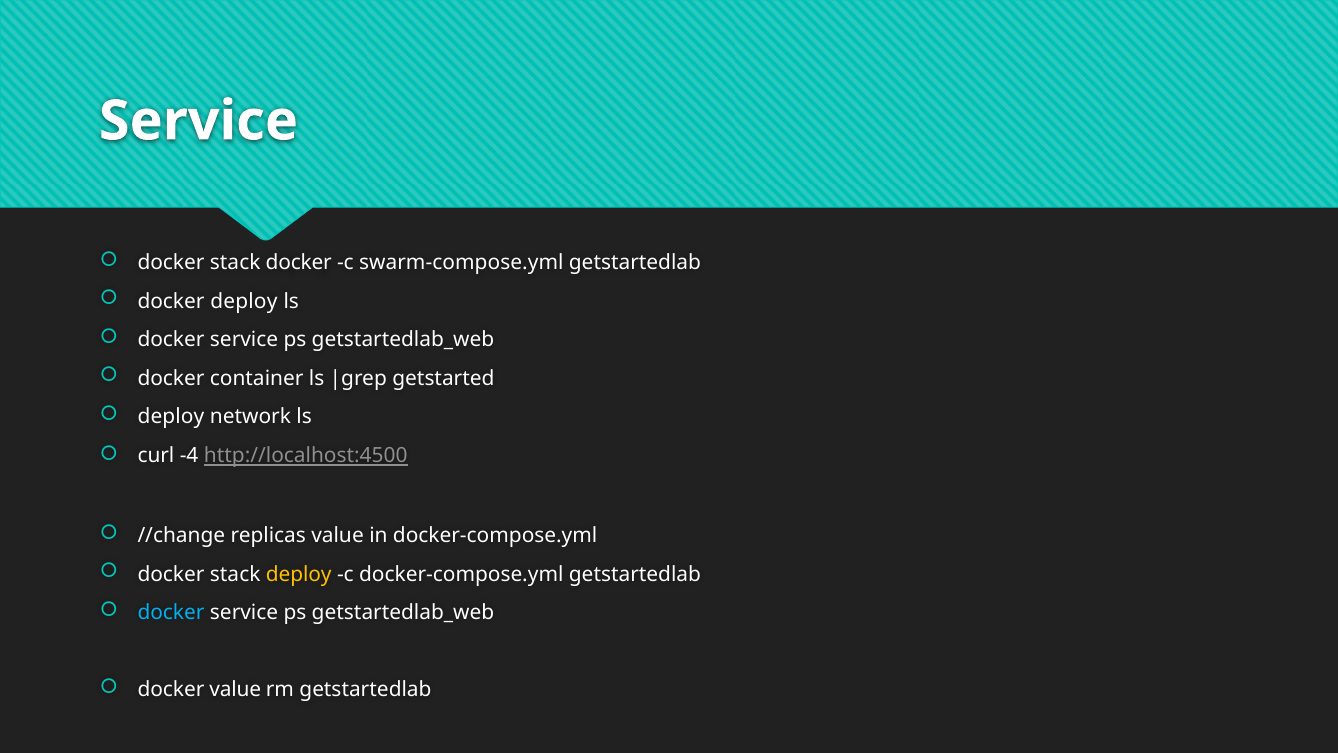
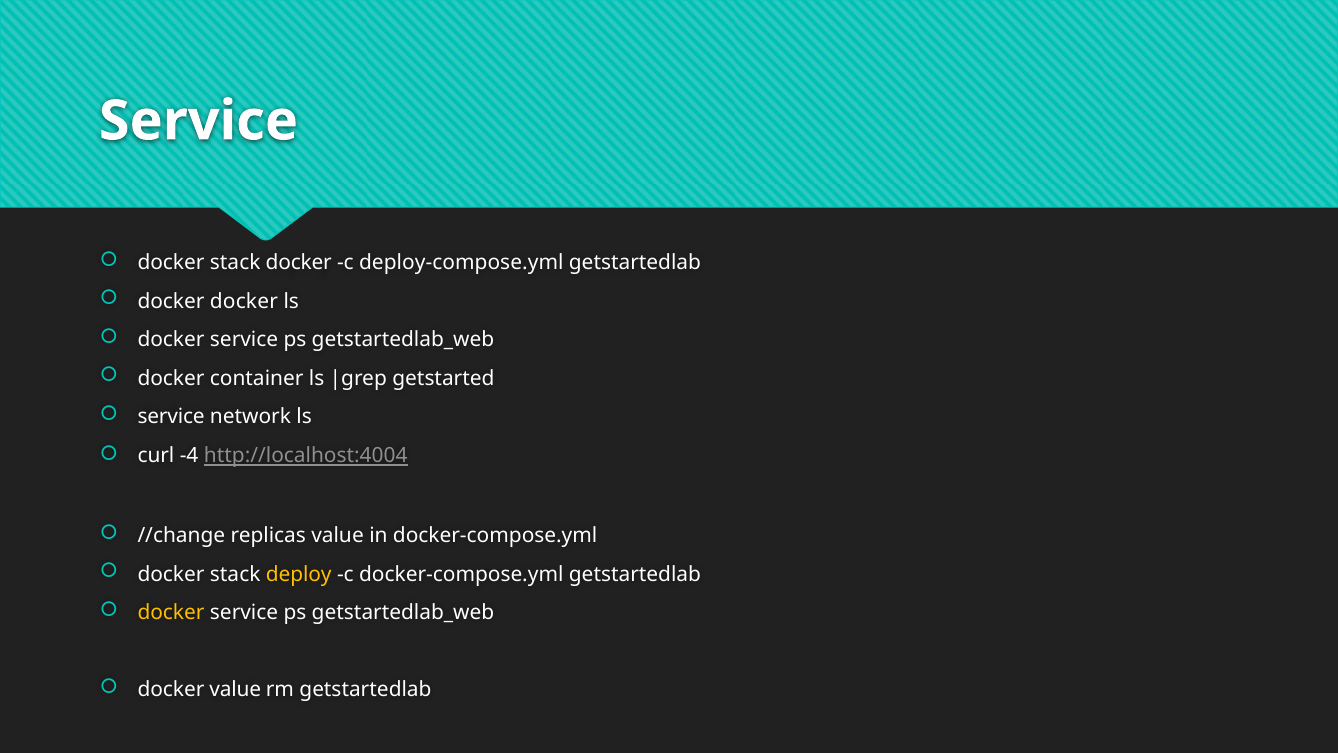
swarm-compose.yml: swarm-compose.yml -> deploy-compose.yml (461, 263)
docker deploy: deploy -> docker (244, 301)
deploy: deploy -> service (171, 417)
http://localhost:4500: http://localhost:4500 -> http://localhost:4004 (306, 455)
docker colour: light blue -> yellow (171, 613)
